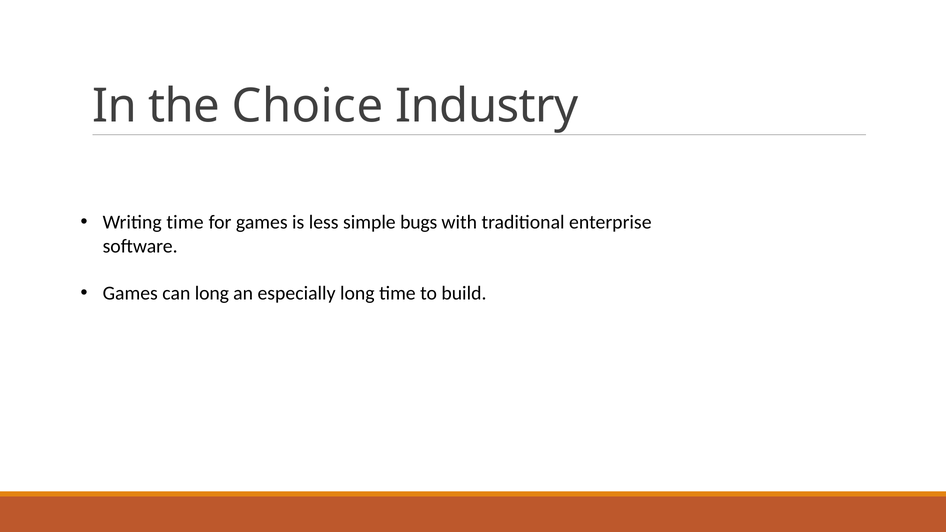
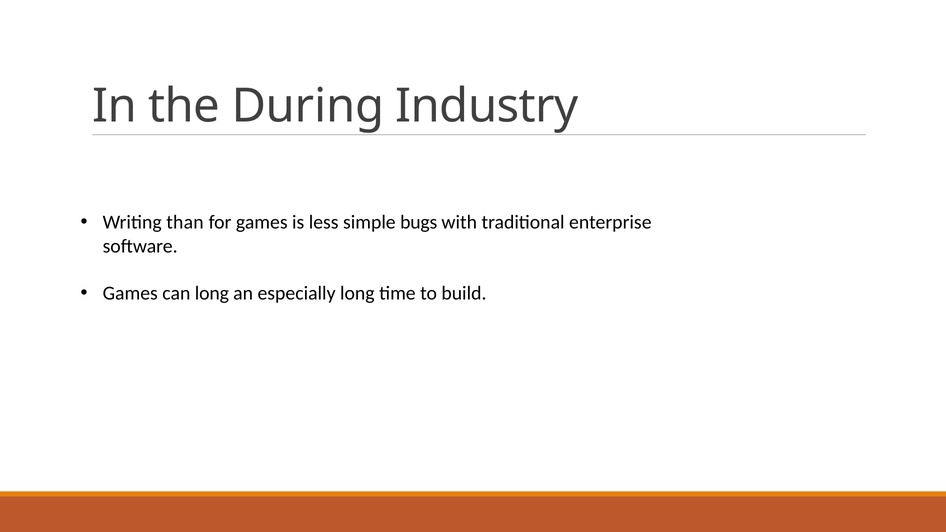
Choice: Choice -> During (308, 106)
Writing time: time -> than (185, 222)
